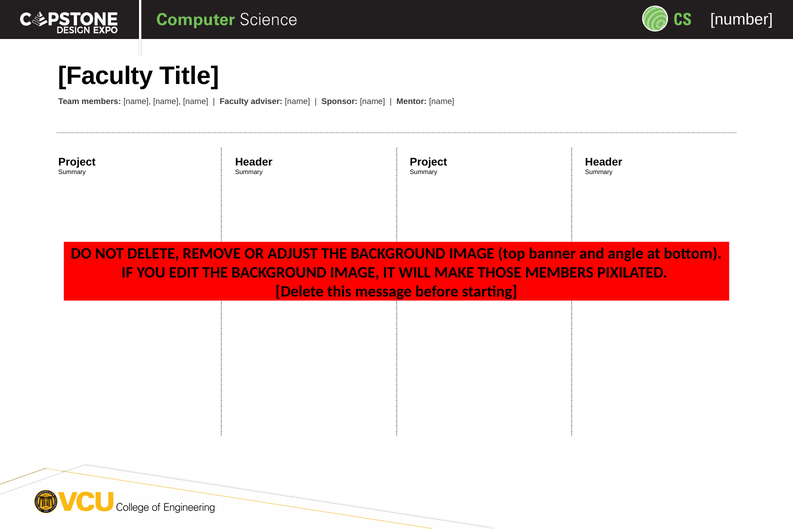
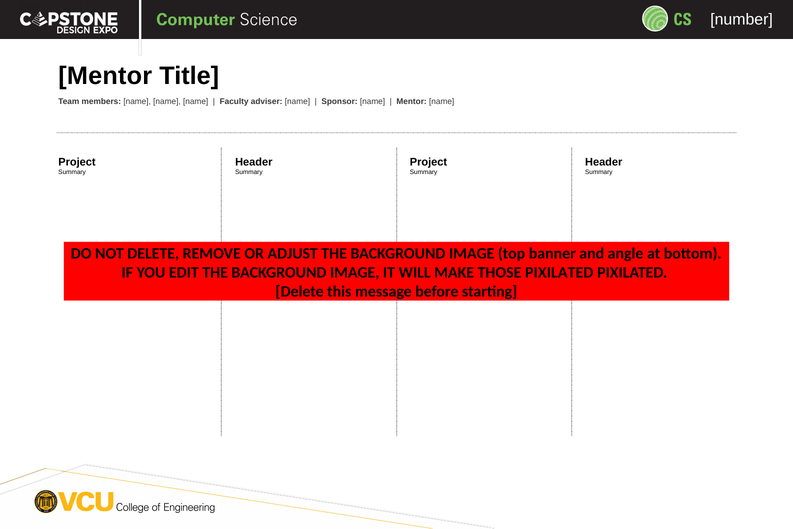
Faculty: Faculty -> Mentor (105, 76)
THOSE MEMBERS: MEMBERS -> PIXILATED (559, 272)
